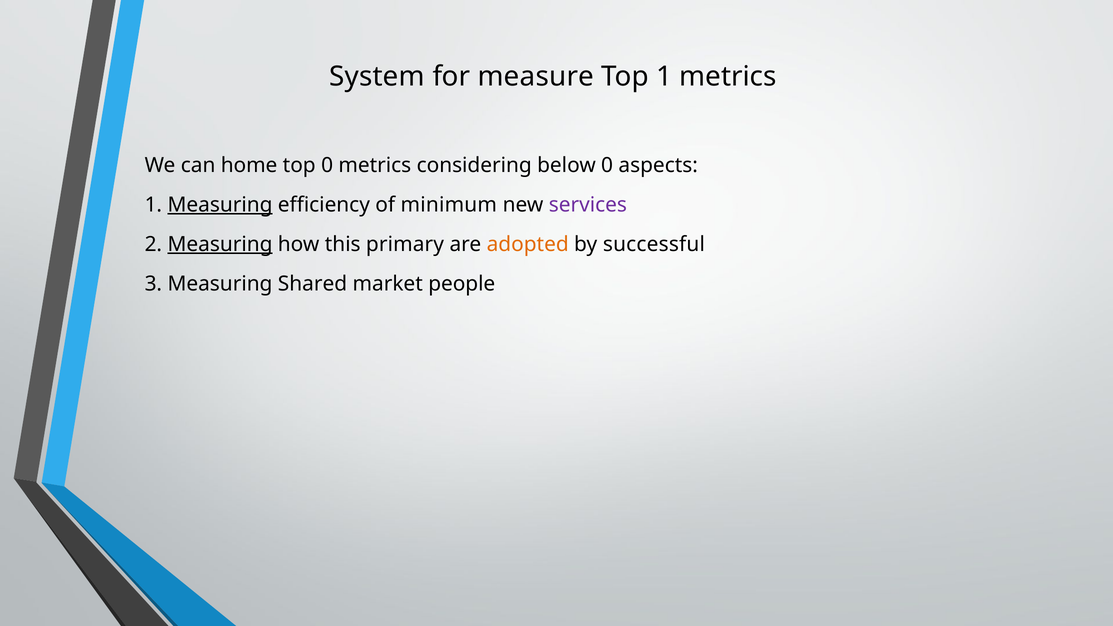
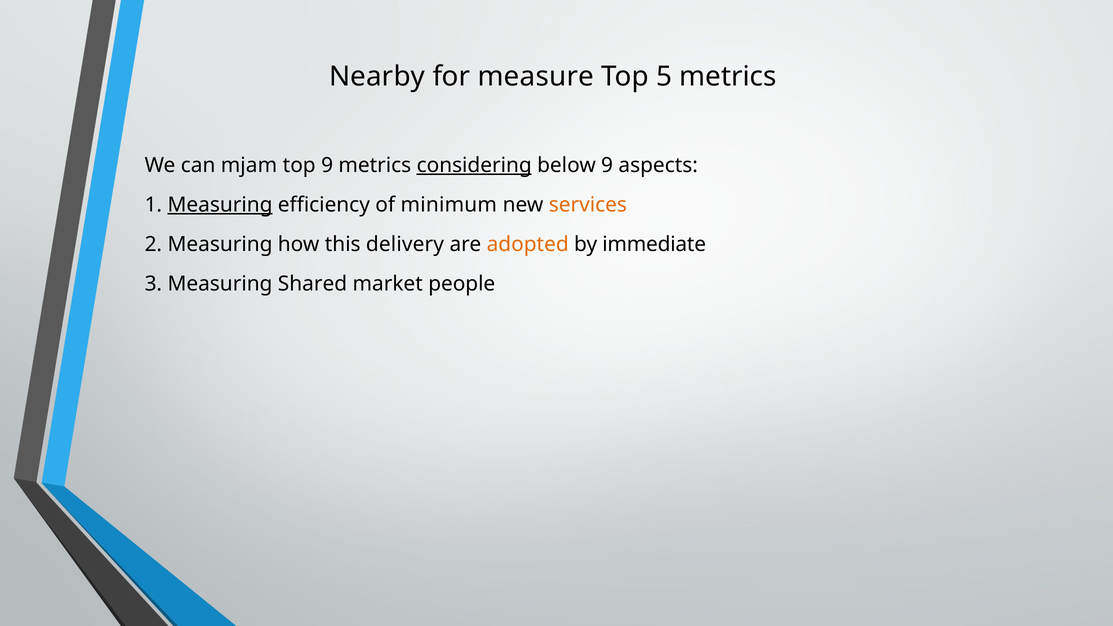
System: System -> Nearby (377, 76)
Top 1: 1 -> 5 (664, 76)
home: home -> mjam (249, 165)
top 0: 0 -> 9 (327, 165)
considering underline: none -> present (474, 165)
below 0: 0 -> 9 (607, 165)
services colour: purple -> orange (588, 205)
Measuring underline: present -> none (220, 244)
primary: primary -> delivery (405, 244)
successful: successful -> immediate (654, 244)
